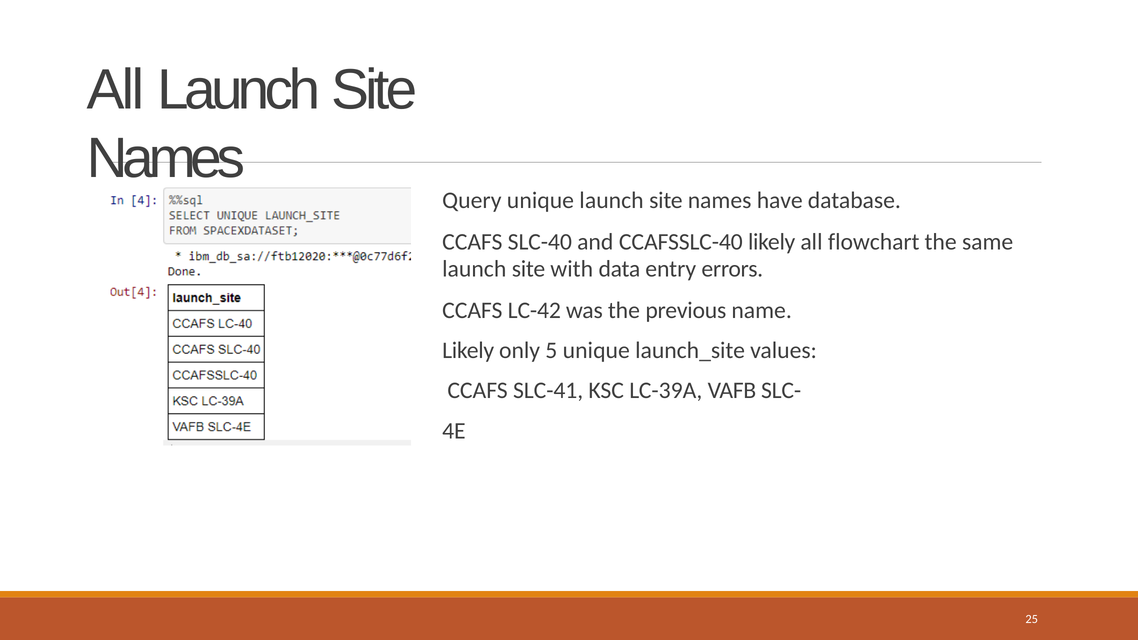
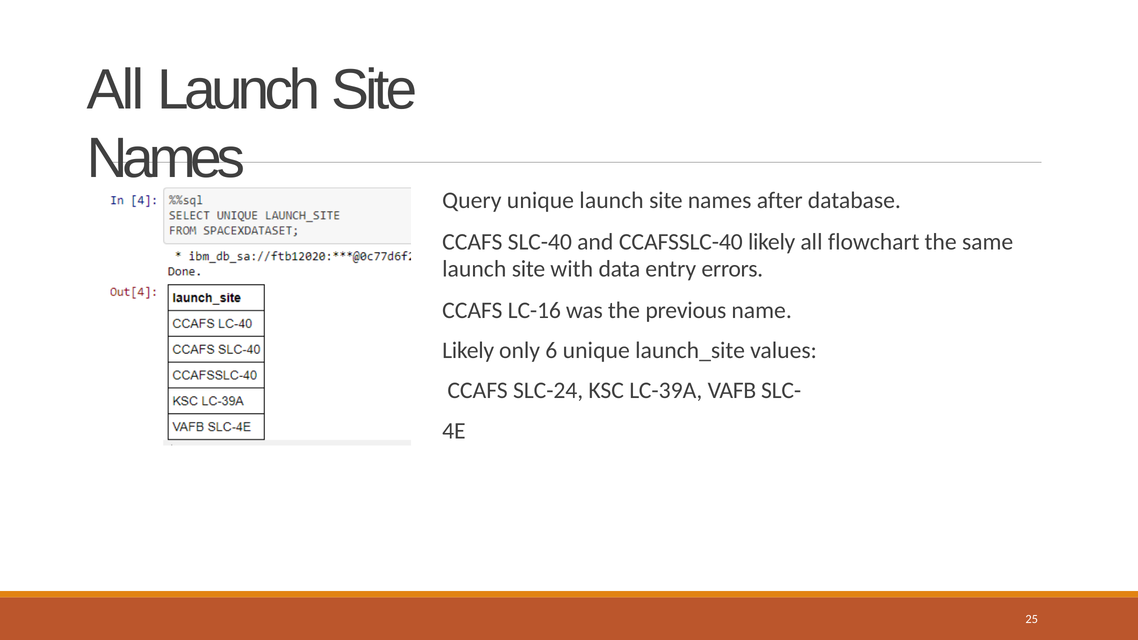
have: have -> after (780, 200)
LC-42: LC-42 -> LC-16 (534, 310)
5: 5 -> 6 (551, 351)
SLC-41: SLC-41 -> SLC-24 (548, 391)
